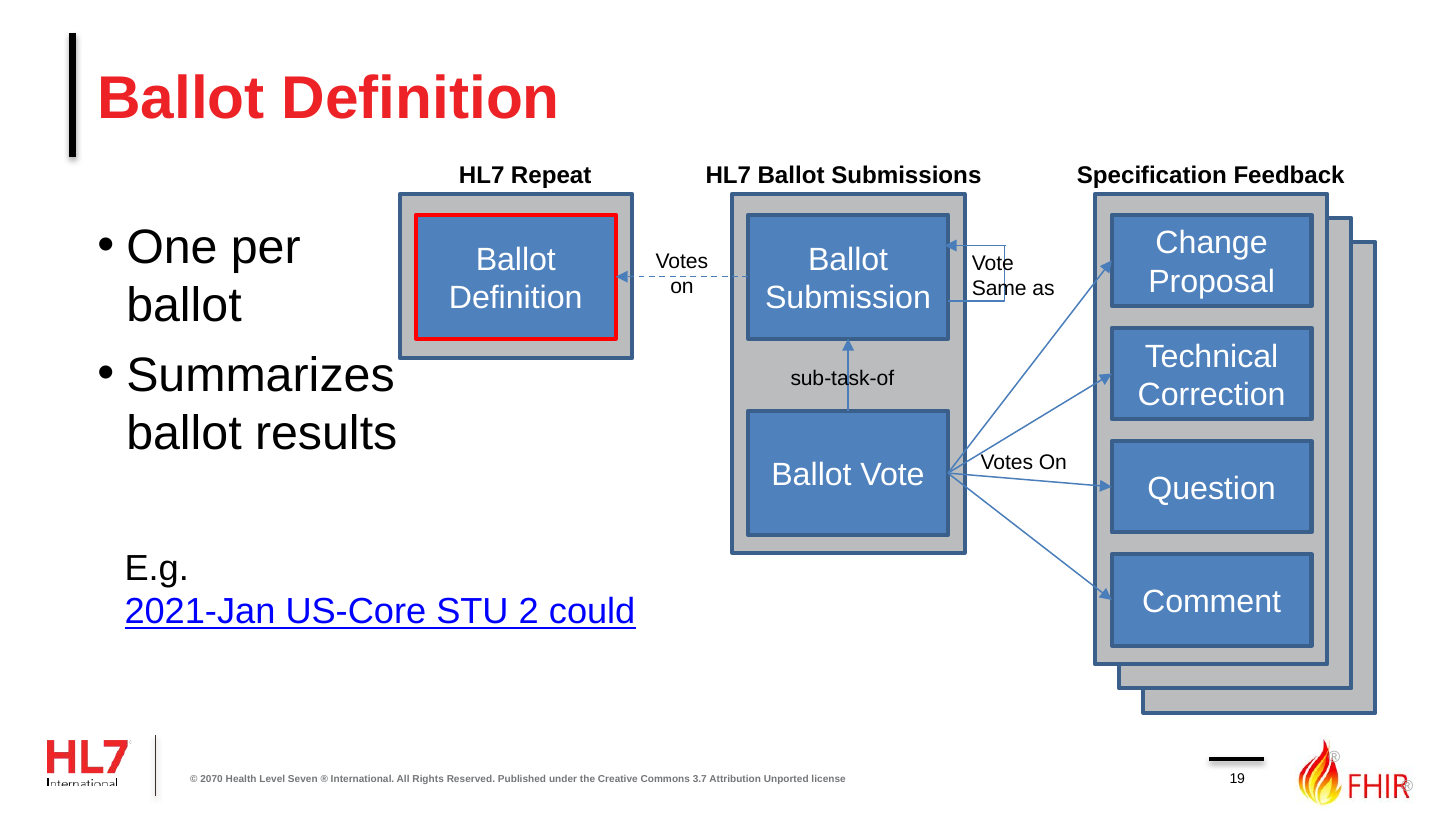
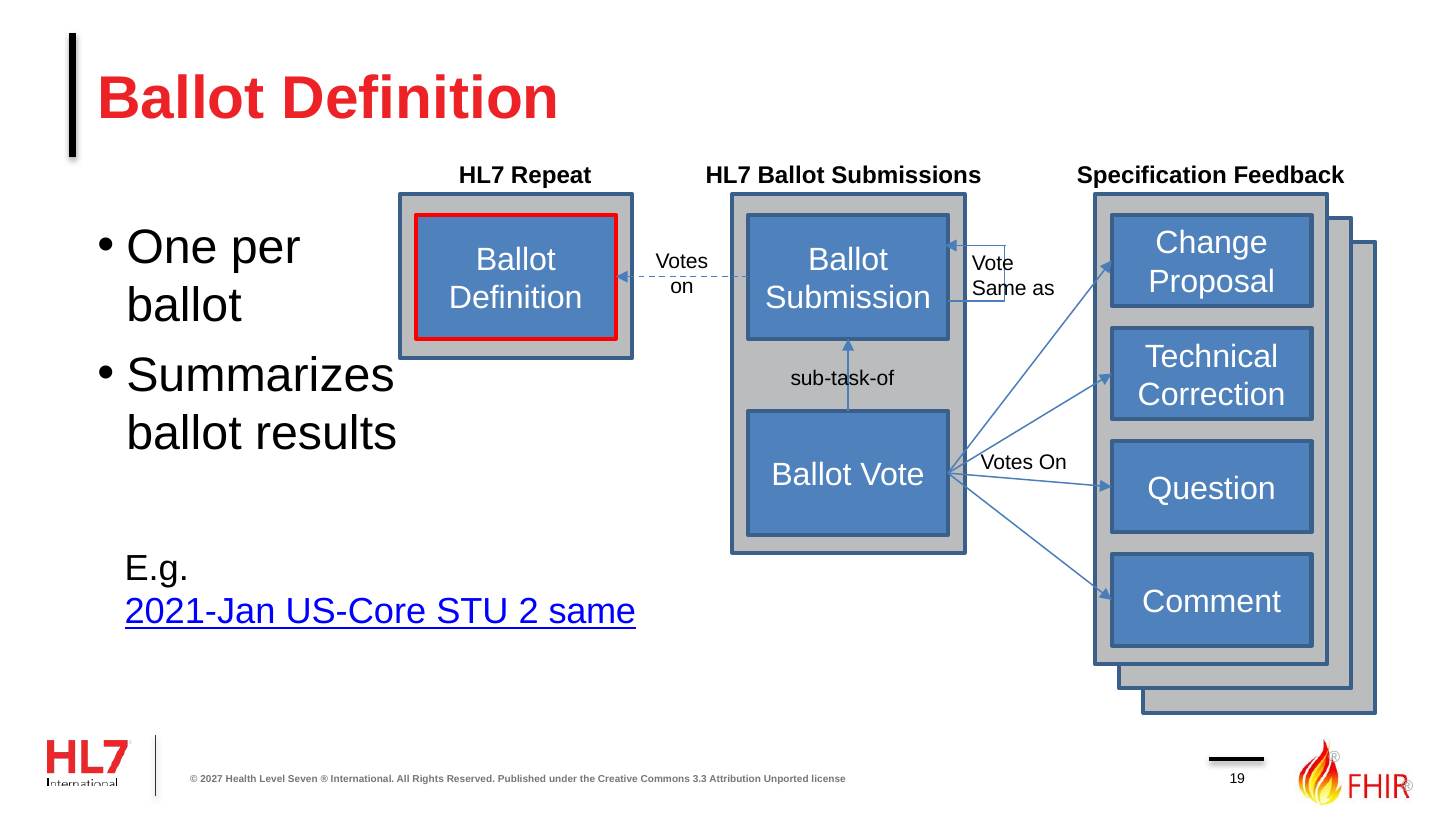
2 could: could -> same (592, 612)
2070: 2070 -> 2027 (212, 779)
3.7: 3.7 -> 3.3 (700, 779)
